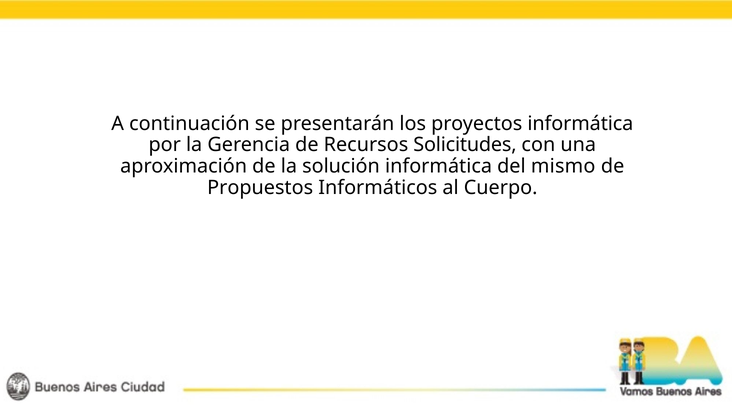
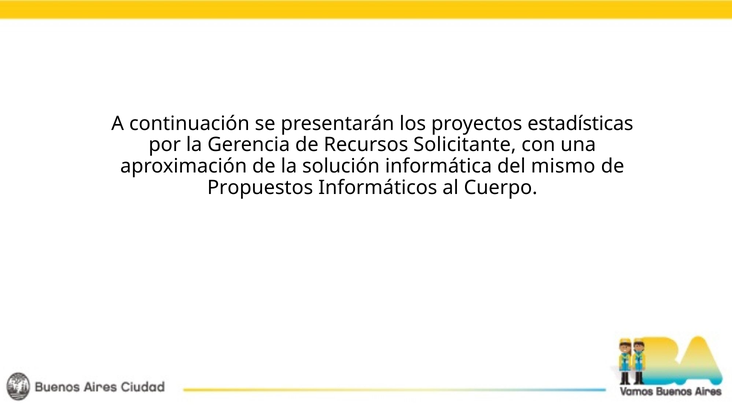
proyectos informática: informática -> estadísticas (580, 123)
Solicitudes: Solicitudes -> Solicitante (465, 145)
